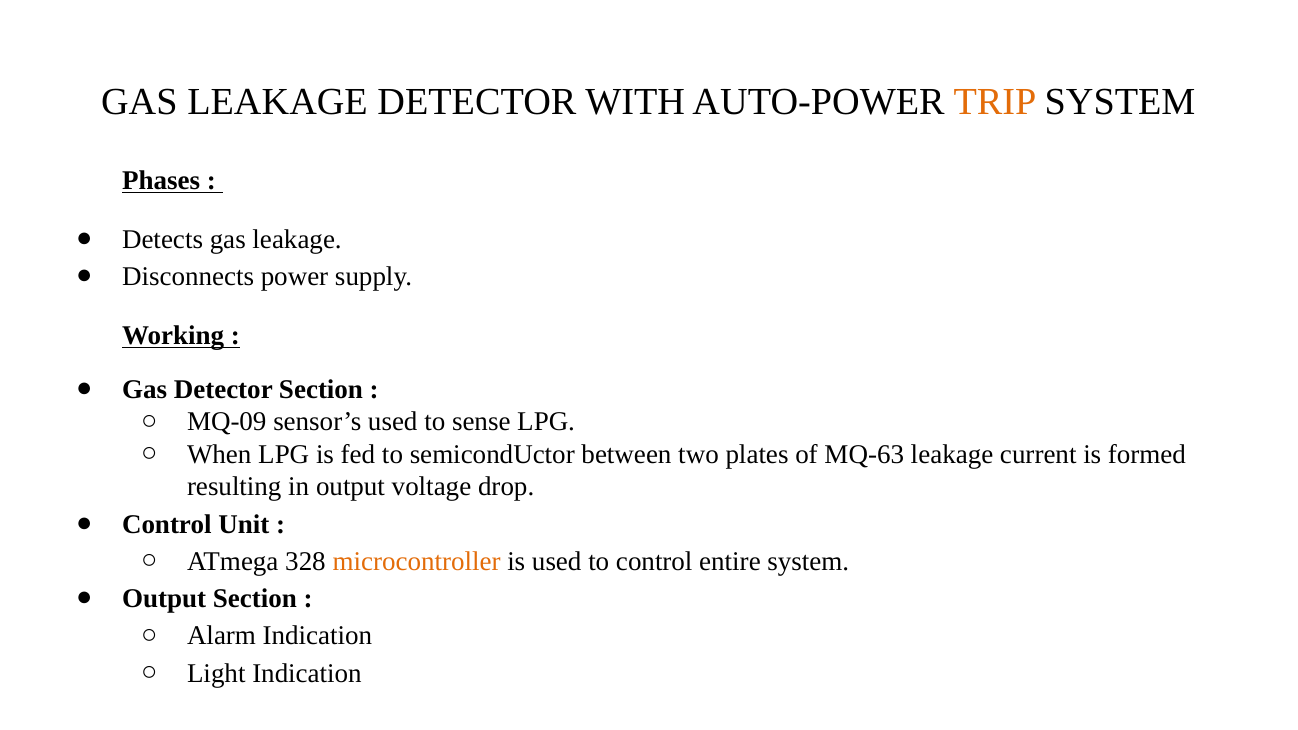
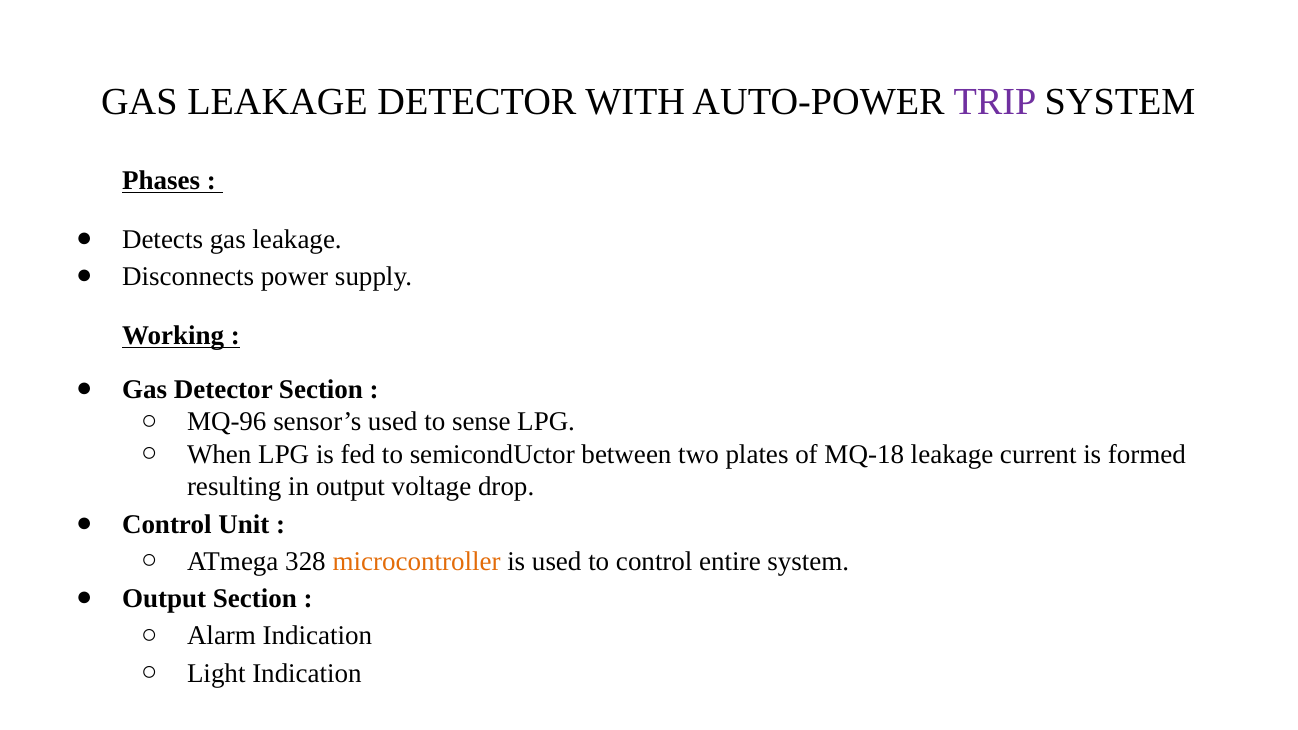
TRIP colour: orange -> purple (995, 102)
MQ-09: MQ-09 -> MQ-96 (227, 422)
MQ-63: MQ-63 -> MQ-18 (864, 455)
